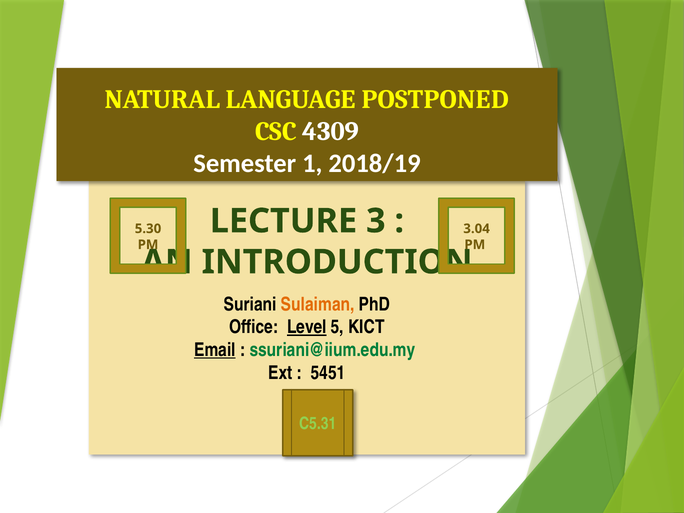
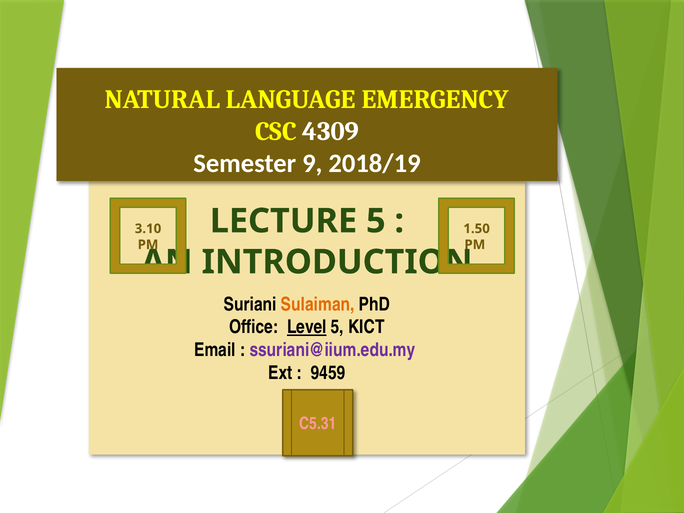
POSTPONED: POSTPONED -> EMERGENCY (435, 100)
1: 1 -> 9 (312, 164)
LECTURE 3: 3 -> 5 (376, 221)
5.30: 5.30 -> 3.10 (148, 229)
3.04: 3.04 -> 1.50 (477, 229)
Email underline: present -> none (215, 350)
ssuriani@iium.edu.my colour: green -> purple (333, 350)
5451: 5451 -> 9459 (328, 373)
C5.31 colour: light green -> pink (318, 424)
